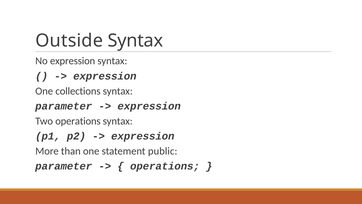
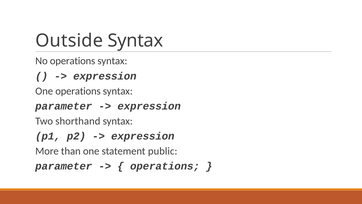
No expression: expression -> operations (73, 61)
One collections: collections -> operations (78, 91)
Two operations: operations -> shorthand (78, 121)
